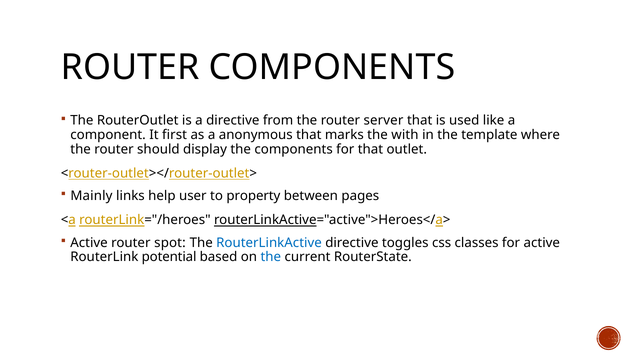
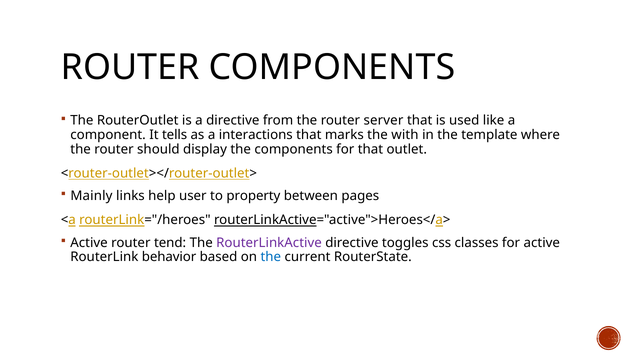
first: first -> tells (175, 135)
anonymous: anonymous -> interactions (256, 135)
spot: spot -> tend (170, 243)
RouterLinkActive colour: blue -> purple (269, 243)
potential: potential -> behavior (169, 257)
